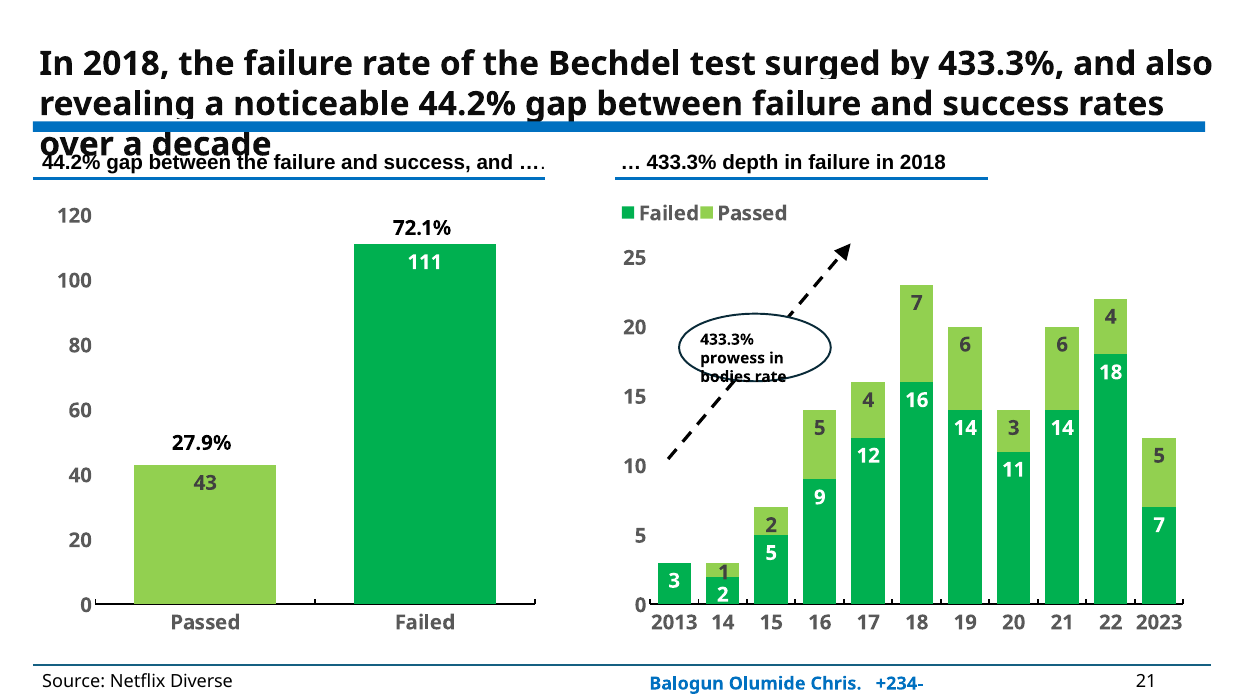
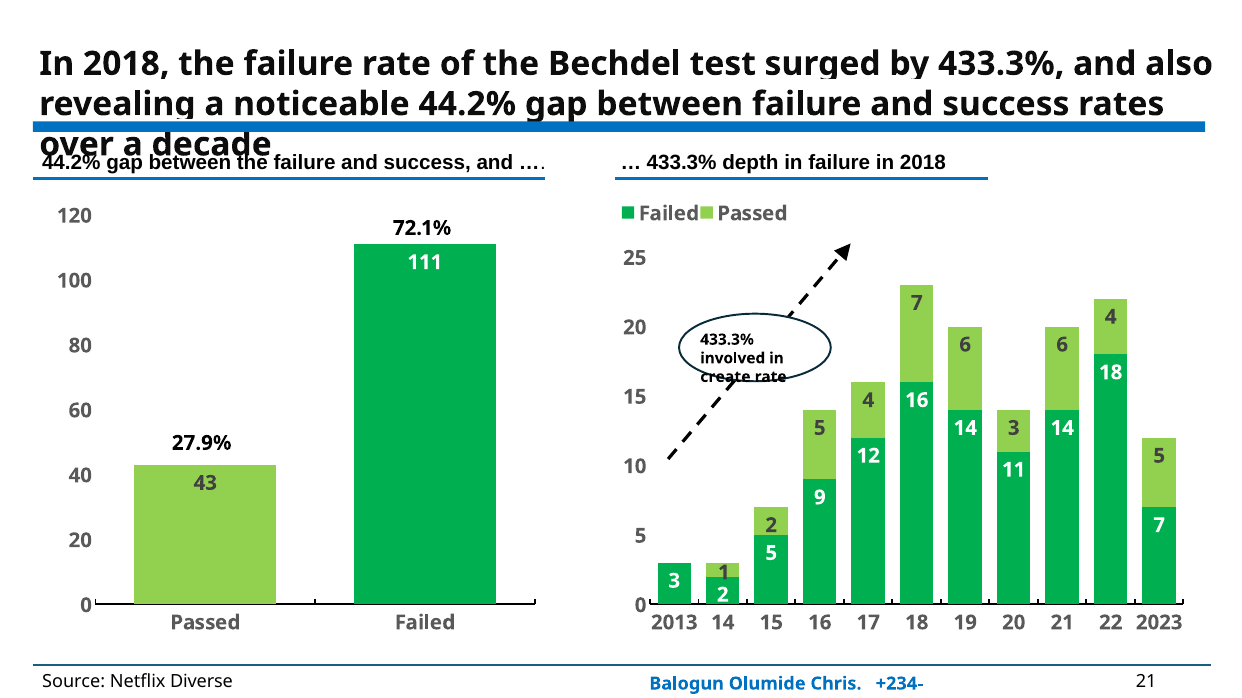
prowess: prowess -> involved (733, 358)
bodies: bodies -> create (725, 377)
